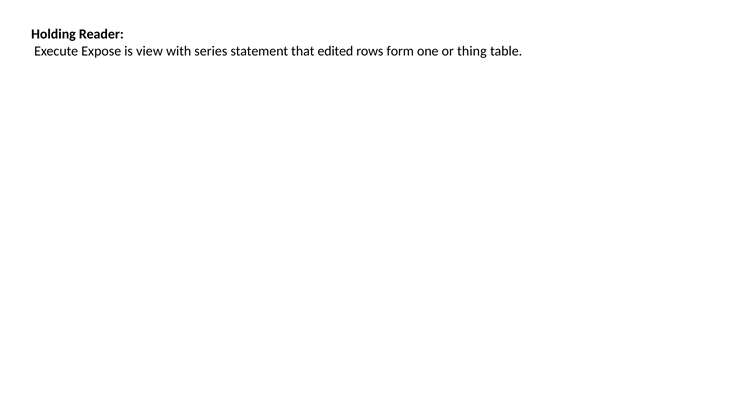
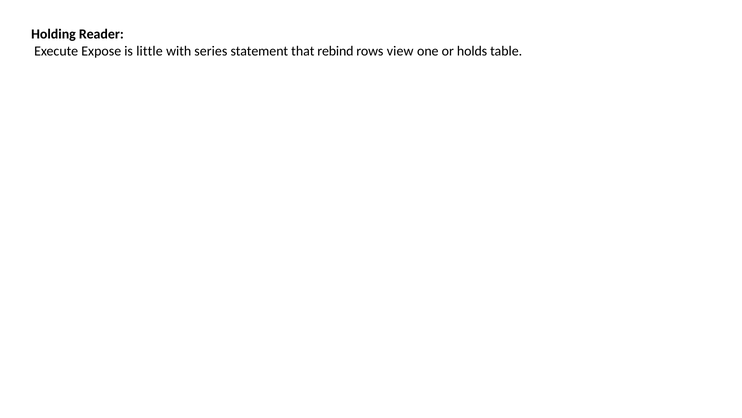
view: view -> little (149, 51)
edited: edited -> rebind (335, 51)
form: form -> view (400, 51)
thing: thing -> holds (472, 51)
